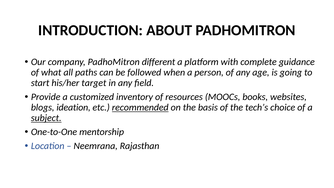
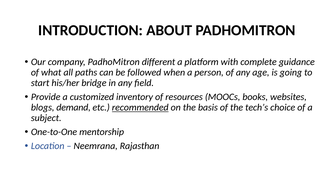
target: target -> bridge (94, 83)
ideation: ideation -> demand (74, 107)
subject underline: present -> none (46, 118)
